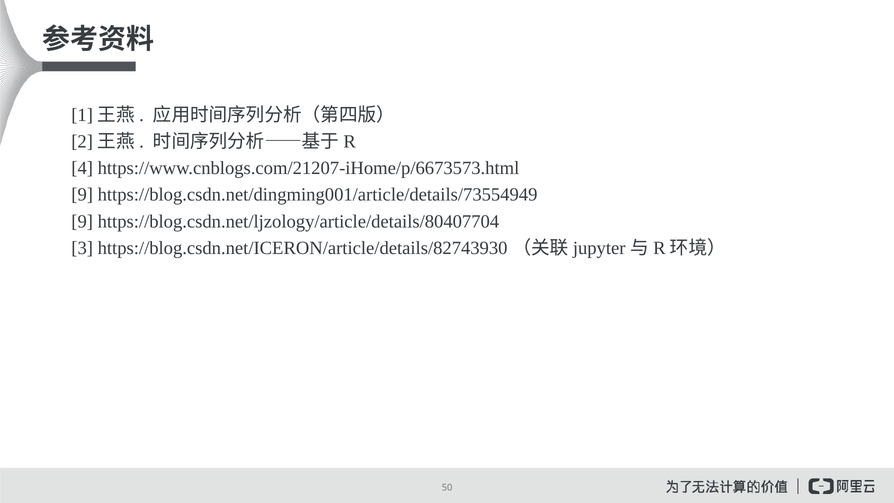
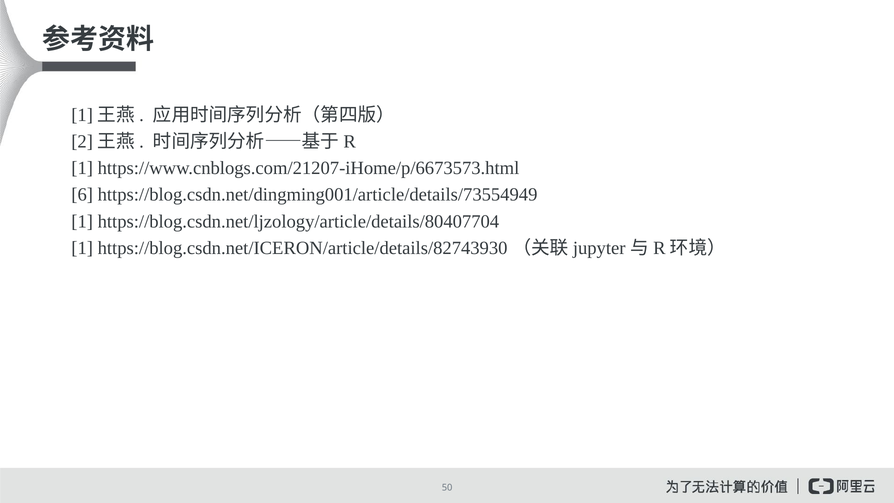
4: 4 -> 1 (82, 168)
9: 9 -> 6 (82, 195)
9: 9 -> 1 (82, 221)
3: 3 -> 1 (82, 248)
